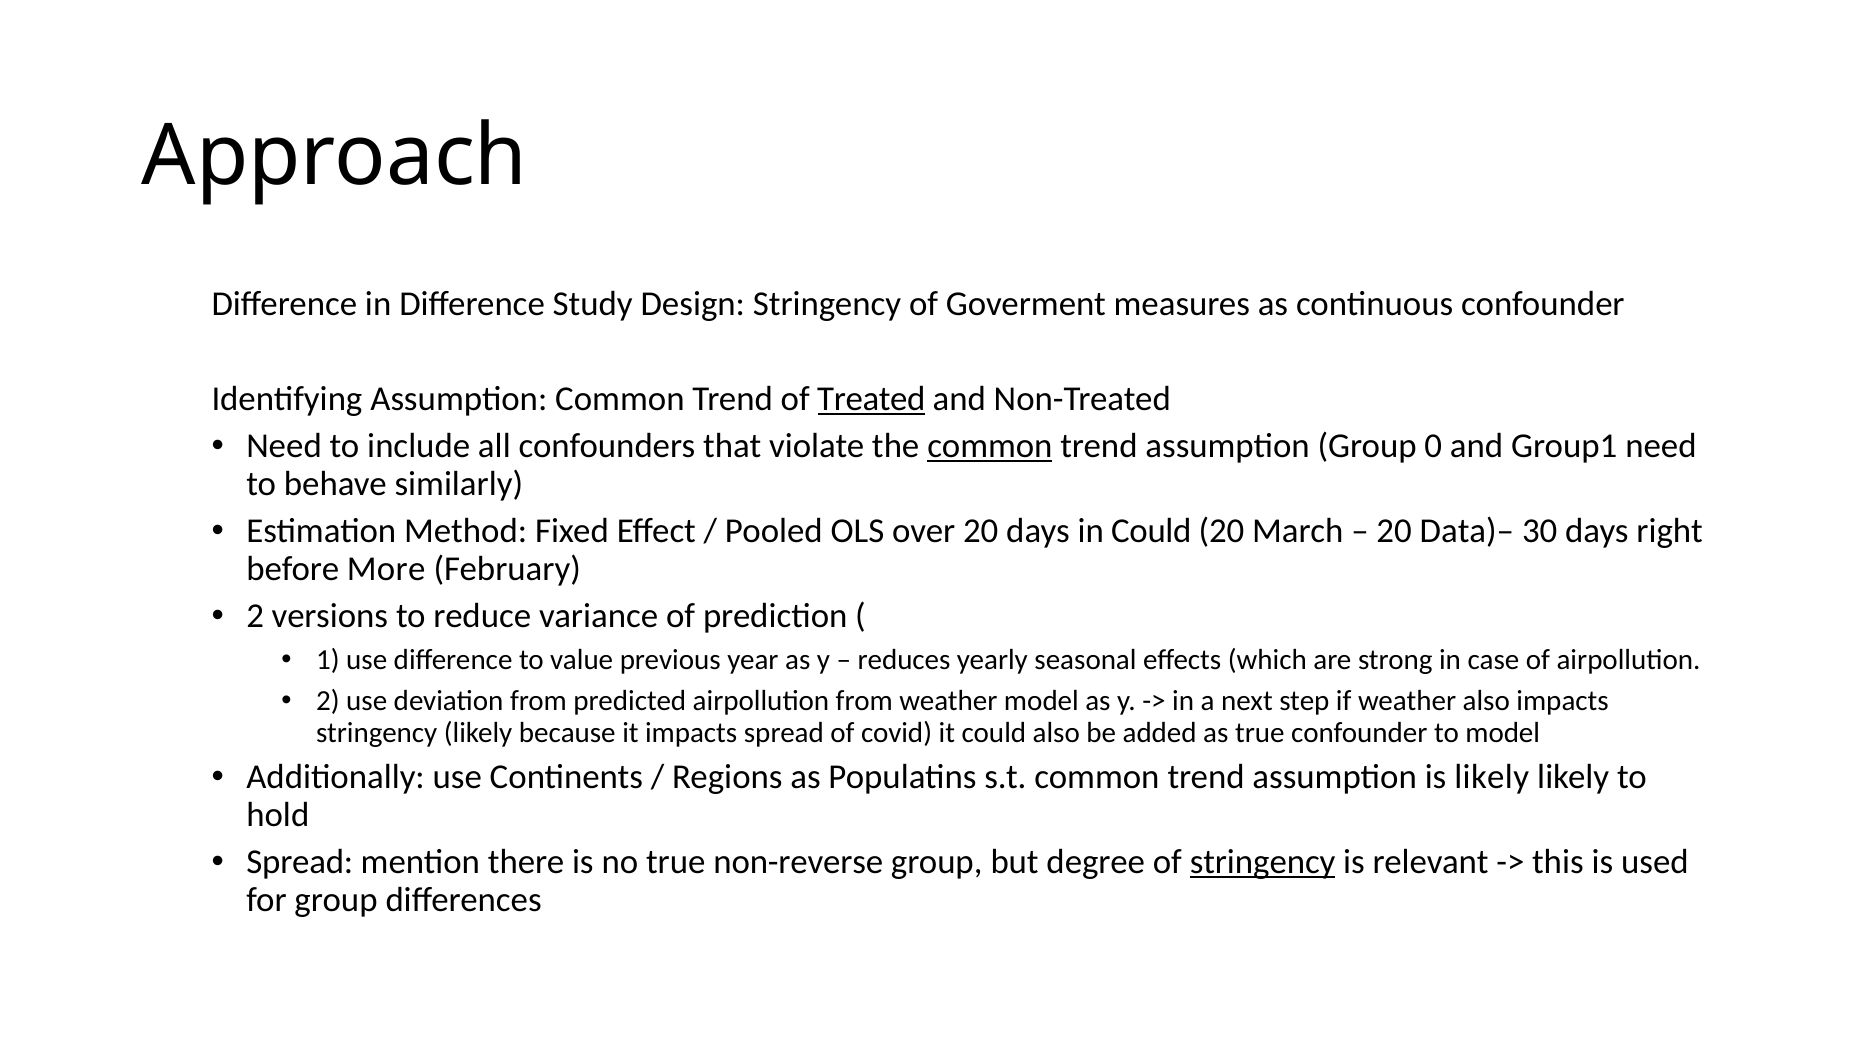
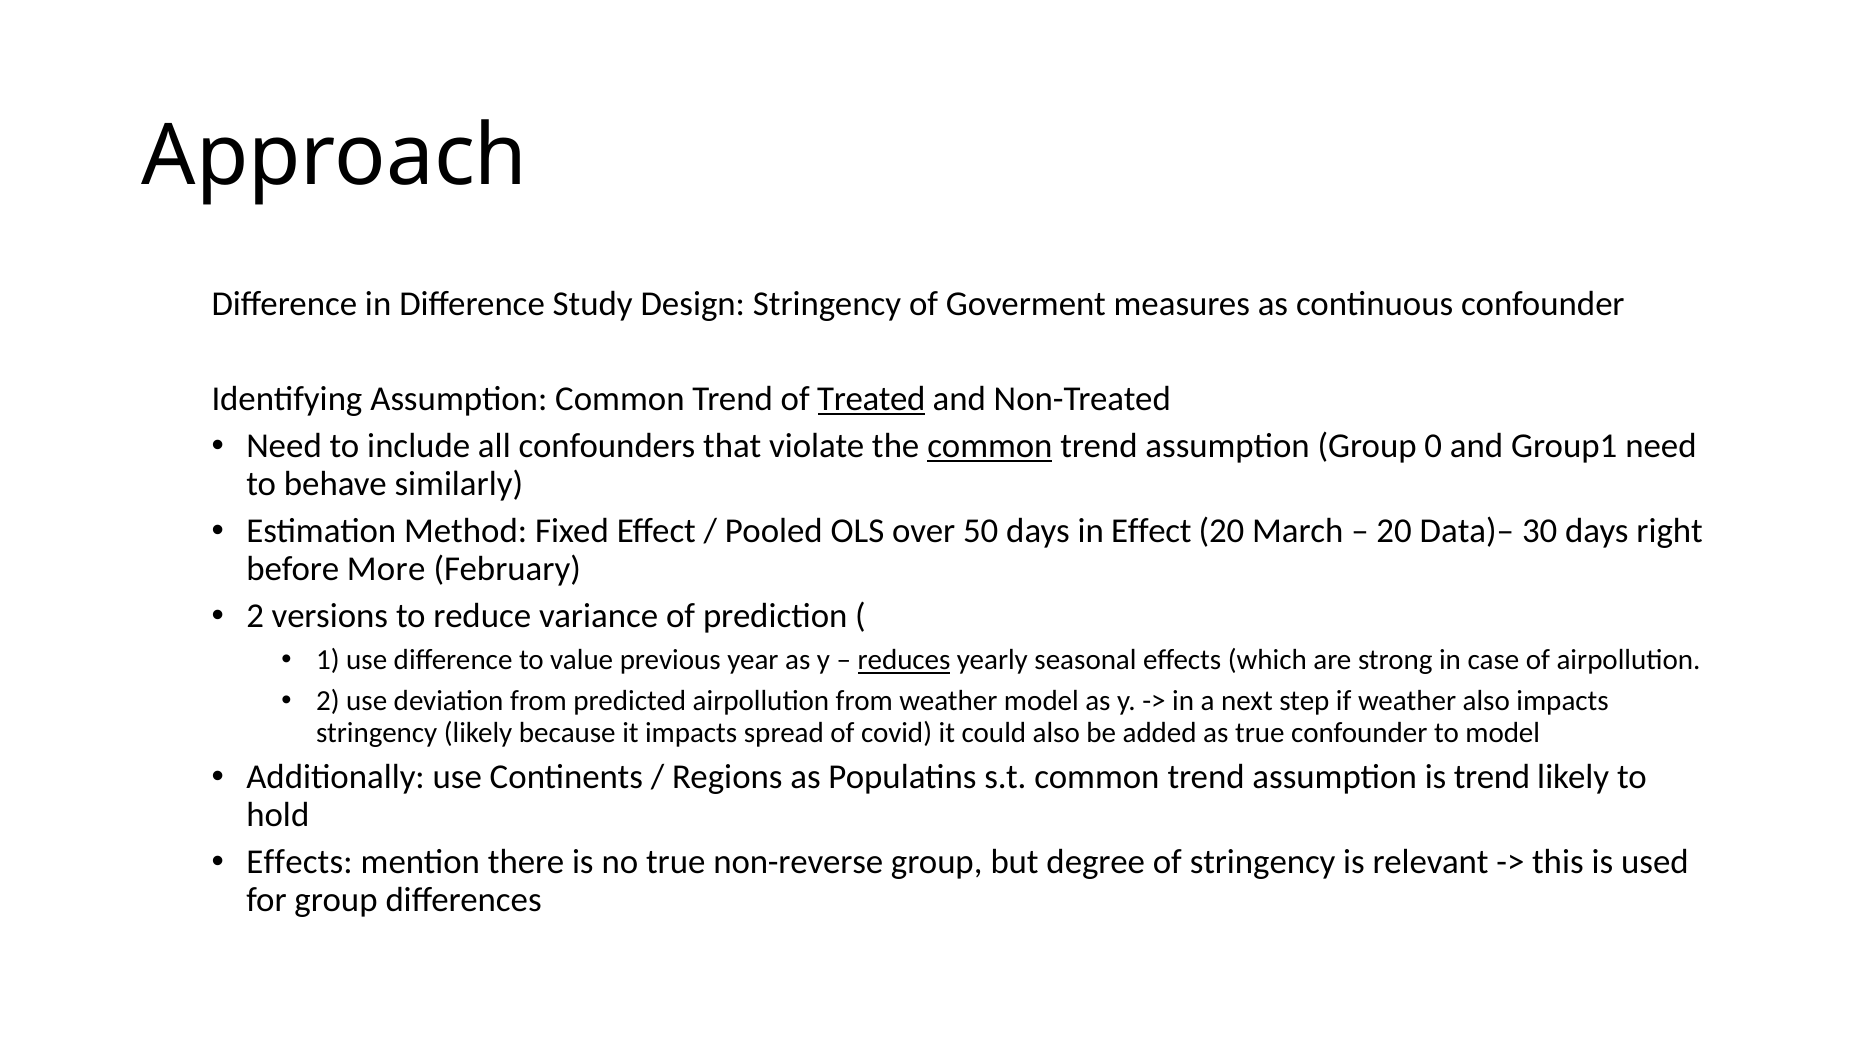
over 20: 20 -> 50 (981, 531)
in Could: Could -> Effect (1151, 531)
reduces underline: none -> present (904, 660)
is likely: likely -> trend (1492, 777)
Spread: Spread -> Effects (300, 862)
stringency underline: present -> none (1263, 862)
